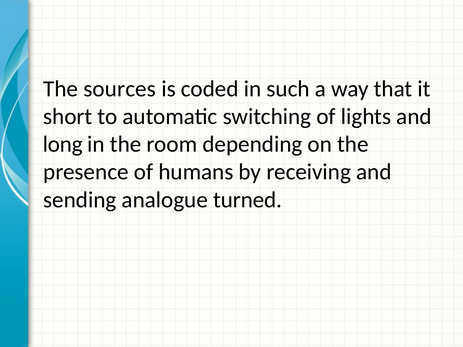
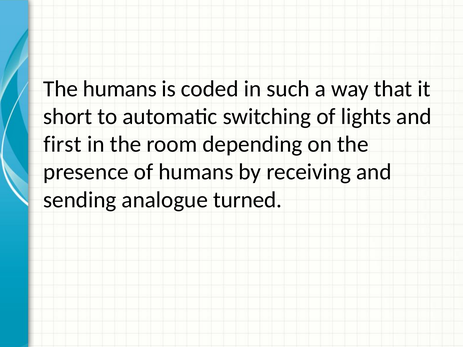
The sources: sources -> humans (120, 89)
long: long -> first (63, 144)
